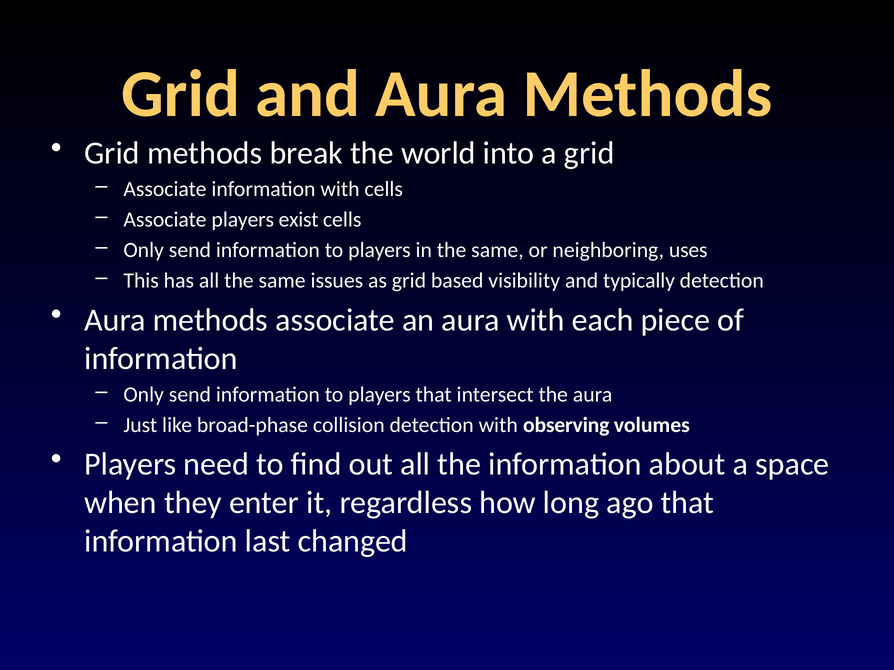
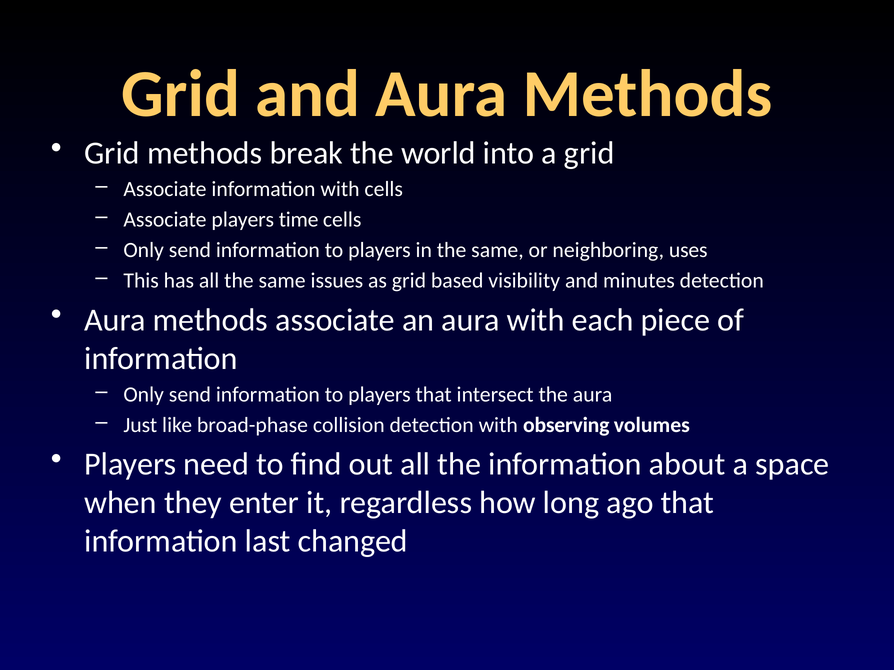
exist: exist -> time (299, 220)
typically: typically -> minutes (639, 281)
